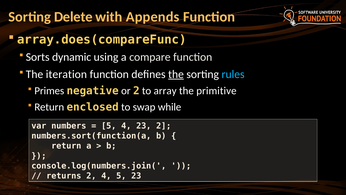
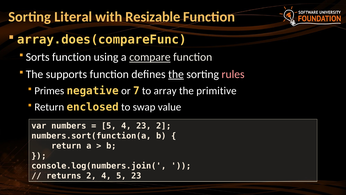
Delete: Delete -> Literal (73, 17)
Appends: Appends -> Resizable (153, 17)
Sorts dynamic: dynamic -> function (72, 57)
compare underline: none -> present (150, 57)
iteration: iteration -> supports (66, 74)
rules colour: light blue -> pink (233, 74)
or 2: 2 -> 7 (136, 91)
while: while -> value (170, 107)
